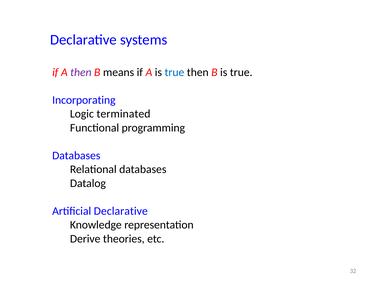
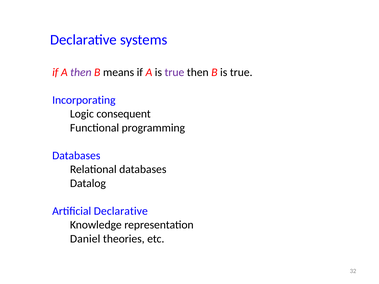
true colour: blue -> purple (174, 72)
terminated: terminated -> consequent (124, 114)
Derive: Derive -> Daniel (85, 239)
